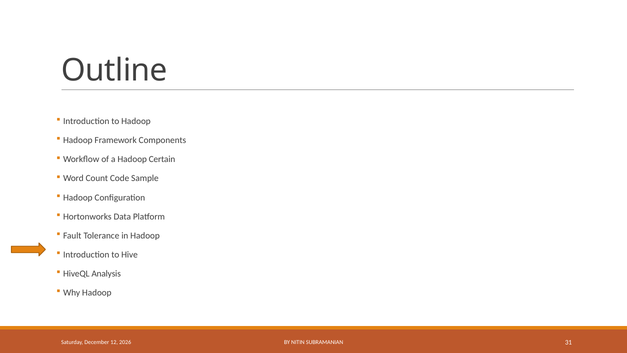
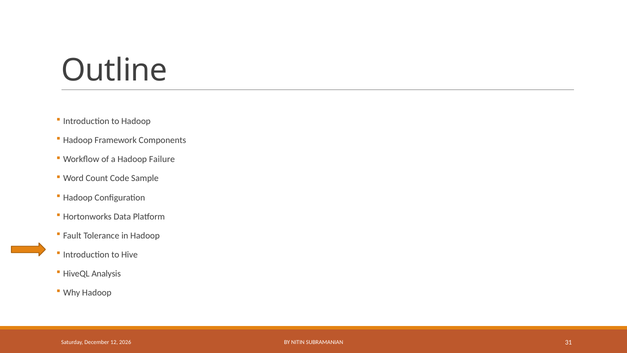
Certain: Certain -> Failure (162, 159)
